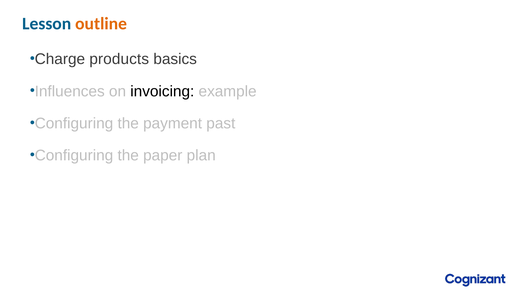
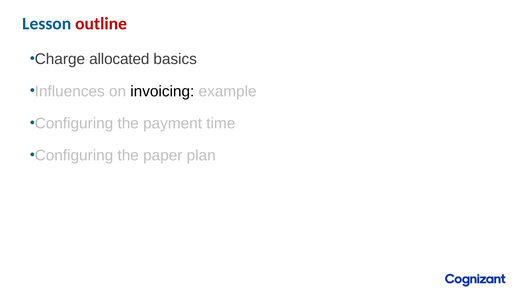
outline colour: orange -> red (101, 23)
products: products -> allocated (119, 59)
past: past -> time (221, 123)
